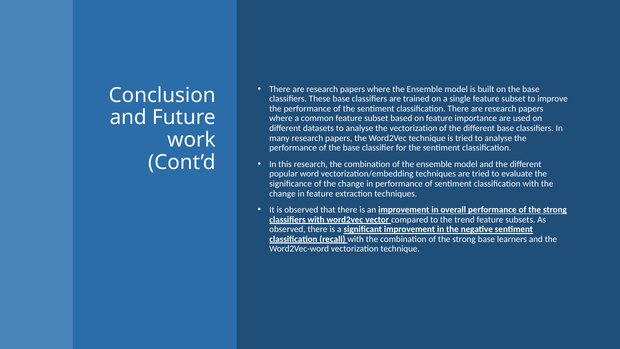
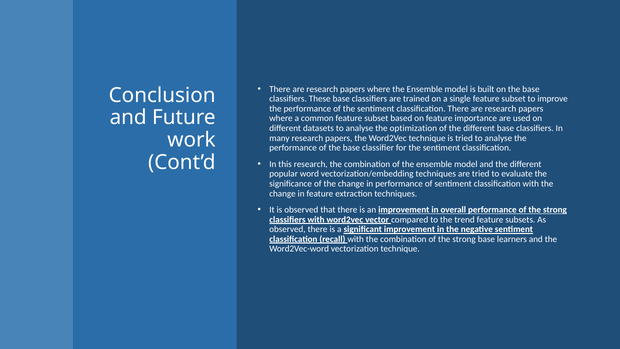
the vectorization: vectorization -> optimization (413, 128)
